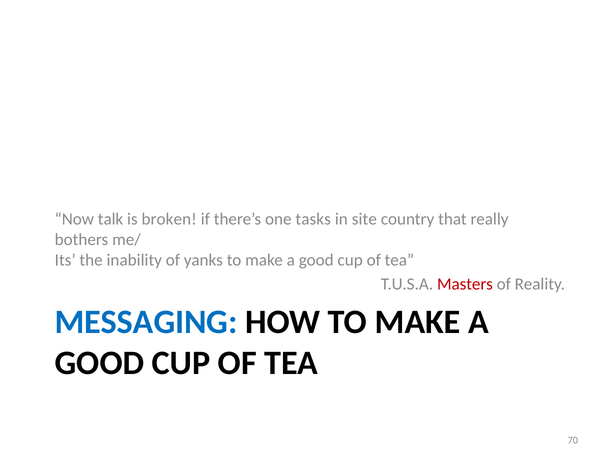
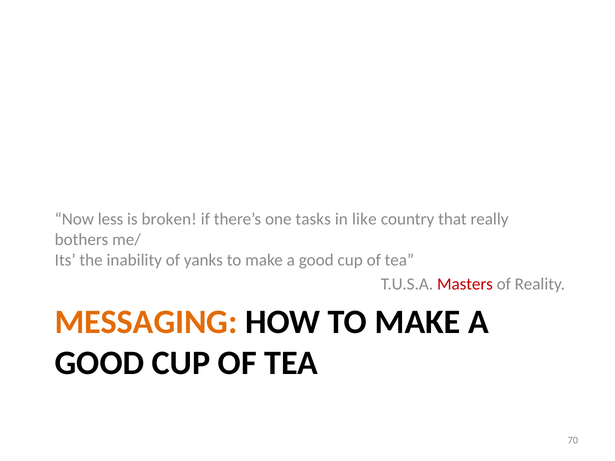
talk: talk -> less (111, 219)
site: site -> like (364, 219)
MESSAGING colour: blue -> orange (146, 322)
